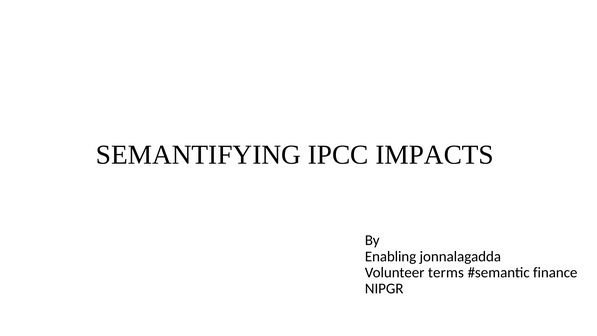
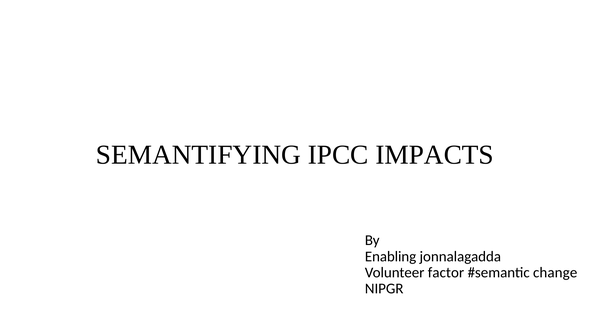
terms: terms -> factor (446, 272)
finance: finance -> change (555, 272)
